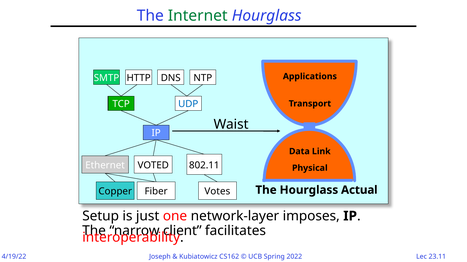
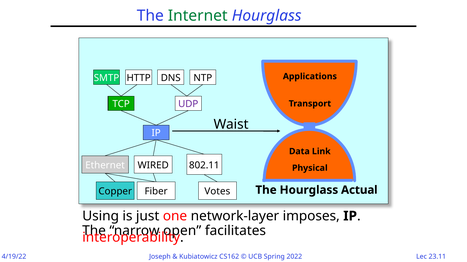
UDP colour: blue -> purple (188, 104)
VOTED: VOTED -> WIRED (153, 166)
Setup: Setup -> Using (101, 217)
client: client -> open (182, 231)
